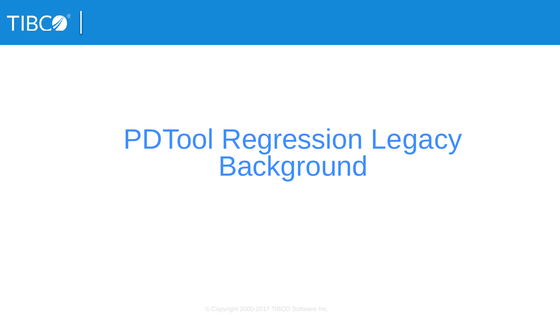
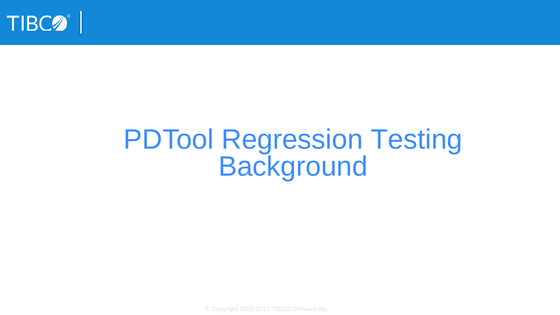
Legacy: Legacy -> Testing (417, 140)
